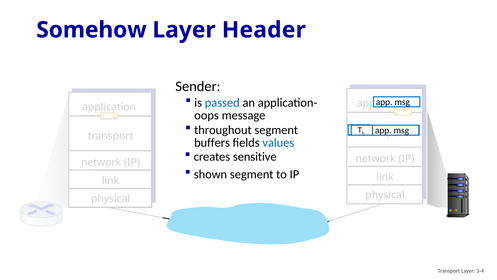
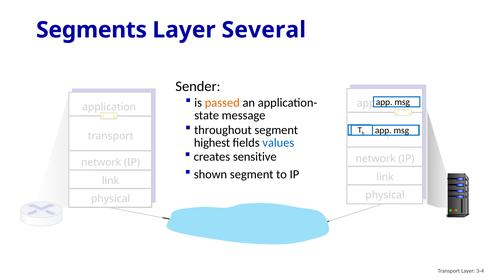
Somehow: Somehow -> Segments (92, 30)
Header: Header -> Several (264, 30)
passed colour: blue -> orange (222, 103)
oops: oops -> state (207, 115)
buffers: buffers -> highest (212, 142)
